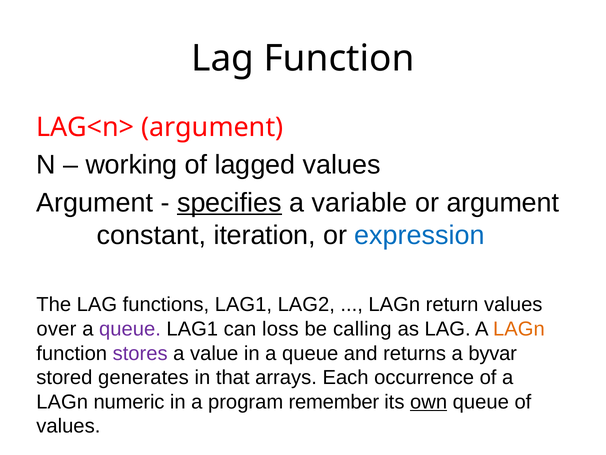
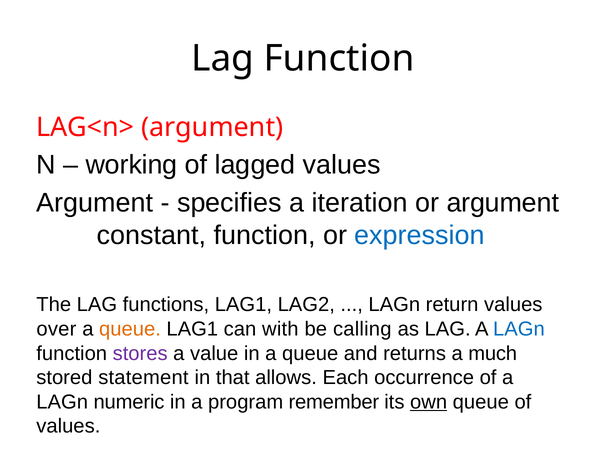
specifies underline: present -> none (229, 203)
variable: variable -> iteration (360, 203)
constant iteration: iteration -> function (265, 235)
queue colour: purple -> orange (130, 329)
loss: loss -> with (280, 329)
LAGn colour: orange -> blue (519, 329)
byvar: byvar -> much (493, 353)
generates: generates -> statement (143, 377)
arrays: arrays -> allows (286, 377)
